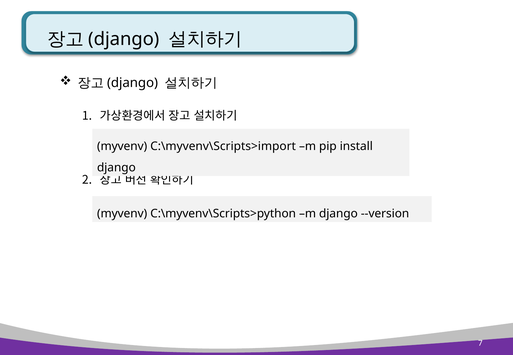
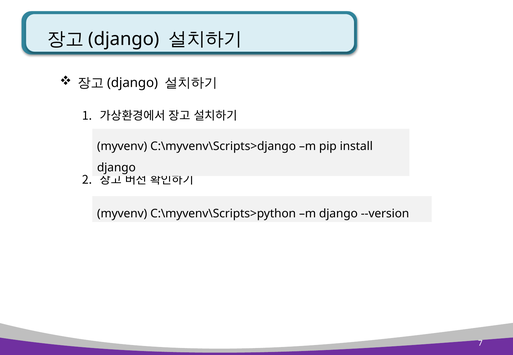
C:\myvenv\Scripts>import: C:\myvenv\Scripts>import -> C:\myvenv\Scripts>django (223, 146)
